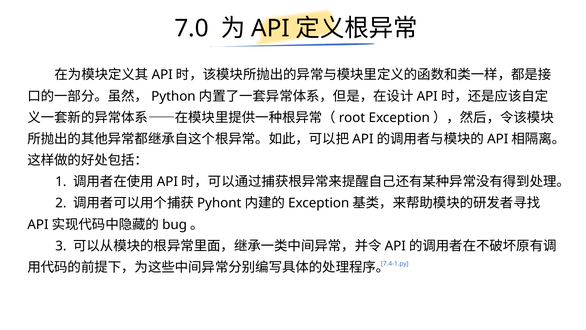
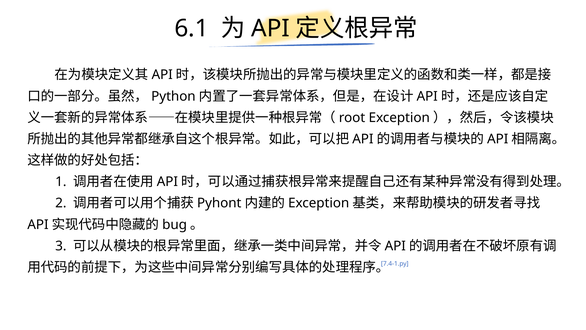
7.0: 7.0 -> 6.1 (192, 28)
